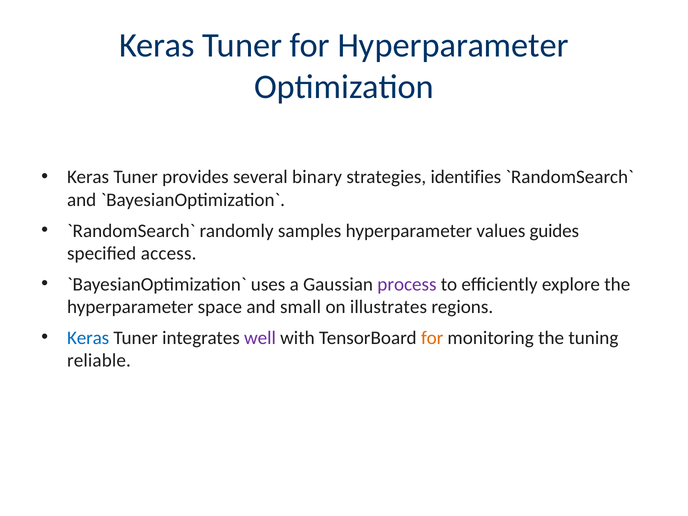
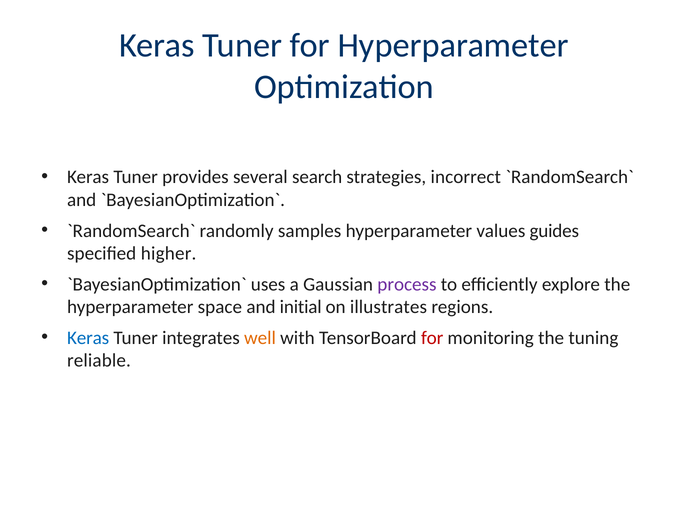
binary: binary -> search (317, 177)
identifies: identifies -> incorrect (466, 177)
access: access -> higher (169, 254)
small: small -> initial (301, 307)
well colour: purple -> orange (260, 338)
for colour: orange -> red (432, 338)
